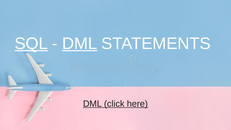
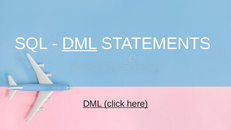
SQL underline: present -> none (31, 44)
